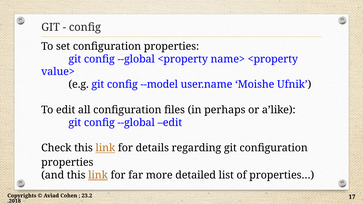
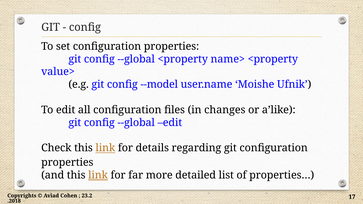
perhaps: perhaps -> changes (225, 110)
